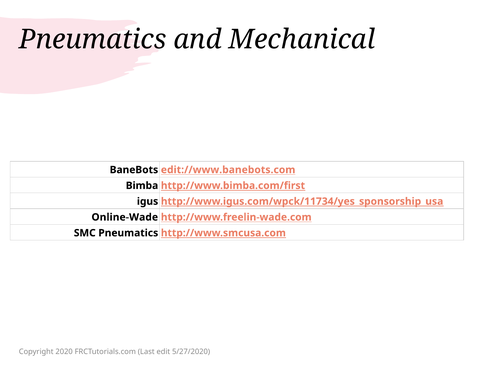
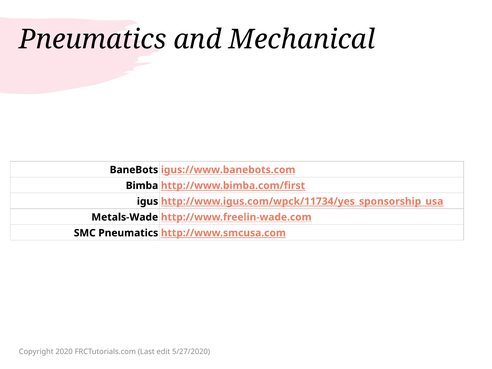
edit://www.banebots.com: edit://www.banebots.com -> igus://www.banebots.com (228, 170)
Online-Wade: Online-Wade -> Metals-Wade (125, 217)
